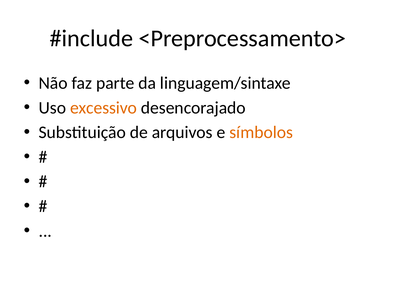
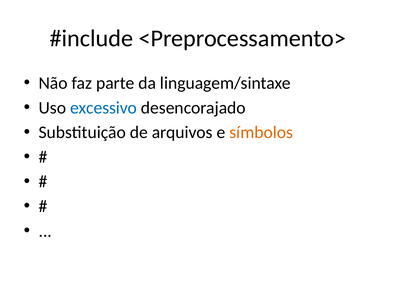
excessivo colour: orange -> blue (103, 108)
